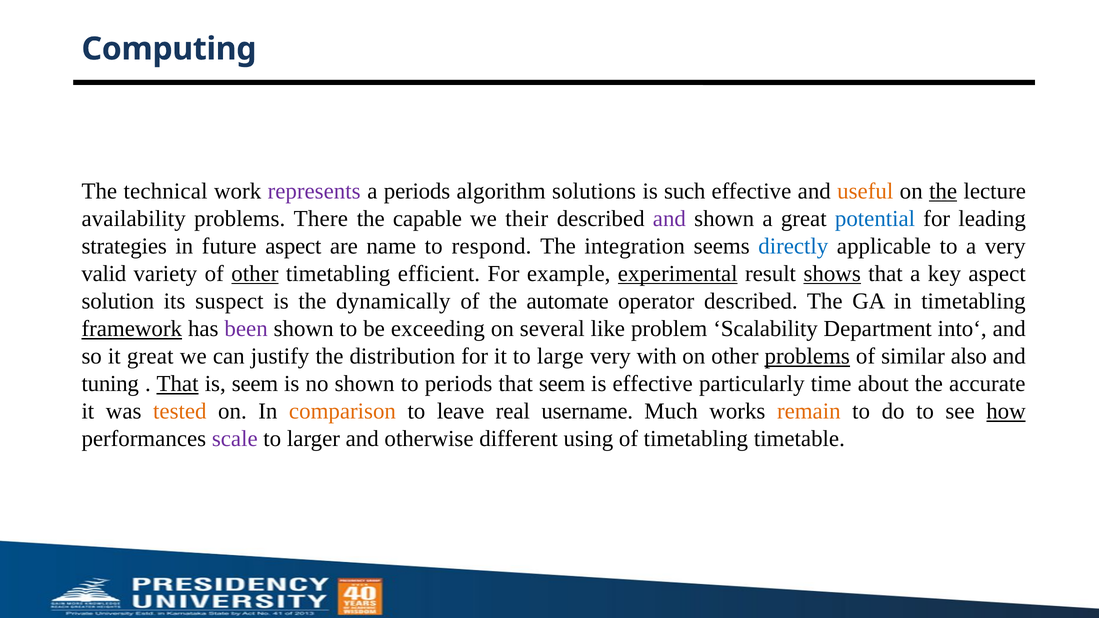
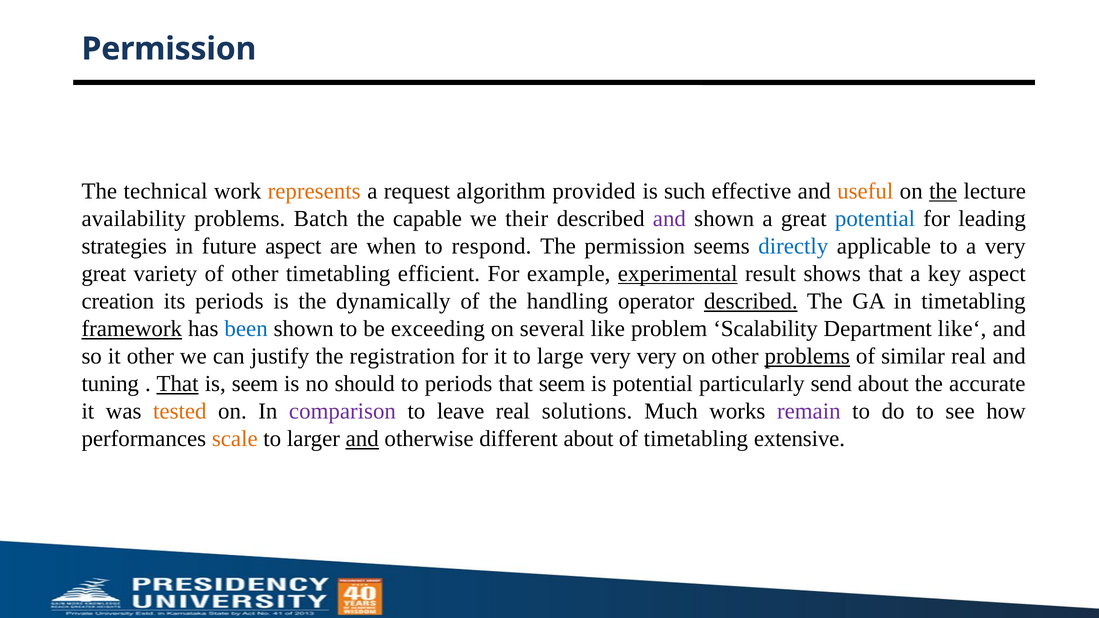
Computing: Computing -> Permission (169, 49)
represents colour: purple -> orange (314, 191)
a periods: periods -> request (417, 191)
solutions: solutions -> provided (594, 191)
There: There -> Batch (321, 219)
name: name -> when (391, 246)
The integration: integration -> permission (635, 246)
valid: valid -> great (104, 274)
other underline: present -> none (255, 274)
shows underline: present -> none (832, 274)
solution: solution -> creation (118, 301)
its suspect: suspect -> periods (229, 301)
automate: automate -> handling (567, 301)
described underline: none -> present (751, 301)
been colour: purple -> blue (246, 329)
into‘: into‘ -> like‘ (962, 329)
it great: great -> other (150, 356)
distribution: distribution -> registration (402, 356)
very with: with -> very (657, 356)
similar also: also -> real (969, 356)
no shown: shown -> should (365, 384)
is effective: effective -> potential (653, 384)
time: time -> send (831, 384)
comparison colour: orange -> purple (342, 411)
username: username -> solutions (587, 411)
remain colour: orange -> purple (809, 411)
how underline: present -> none (1006, 411)
scale colour: purple -> orange (235, 439)
and underline: none -> present (362, 439)
different using: using -> about (589, 439)
timetable: timetable -> extensive (799, 439)
